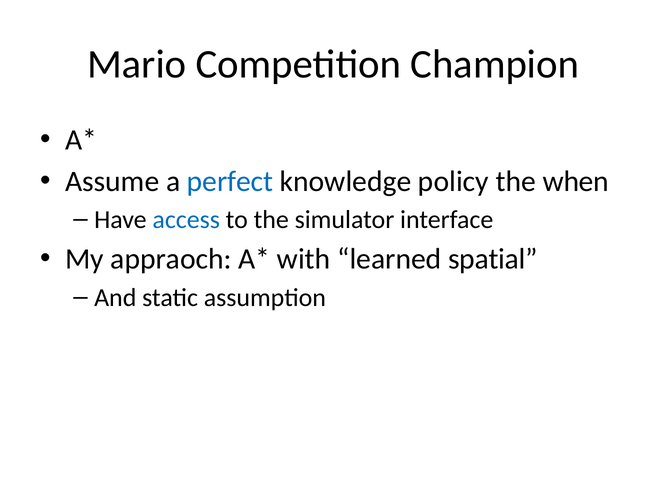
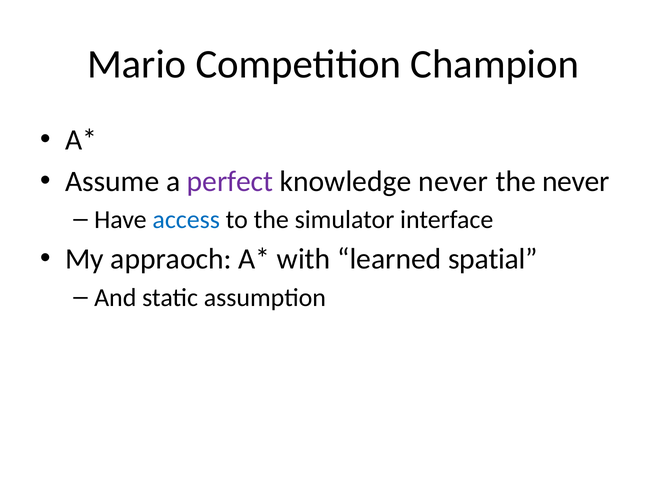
perfect colour: blue -> purple (230, 181)
knowledge policy: policy -> never (453, 181)
the when: when -> never (576, 181)
